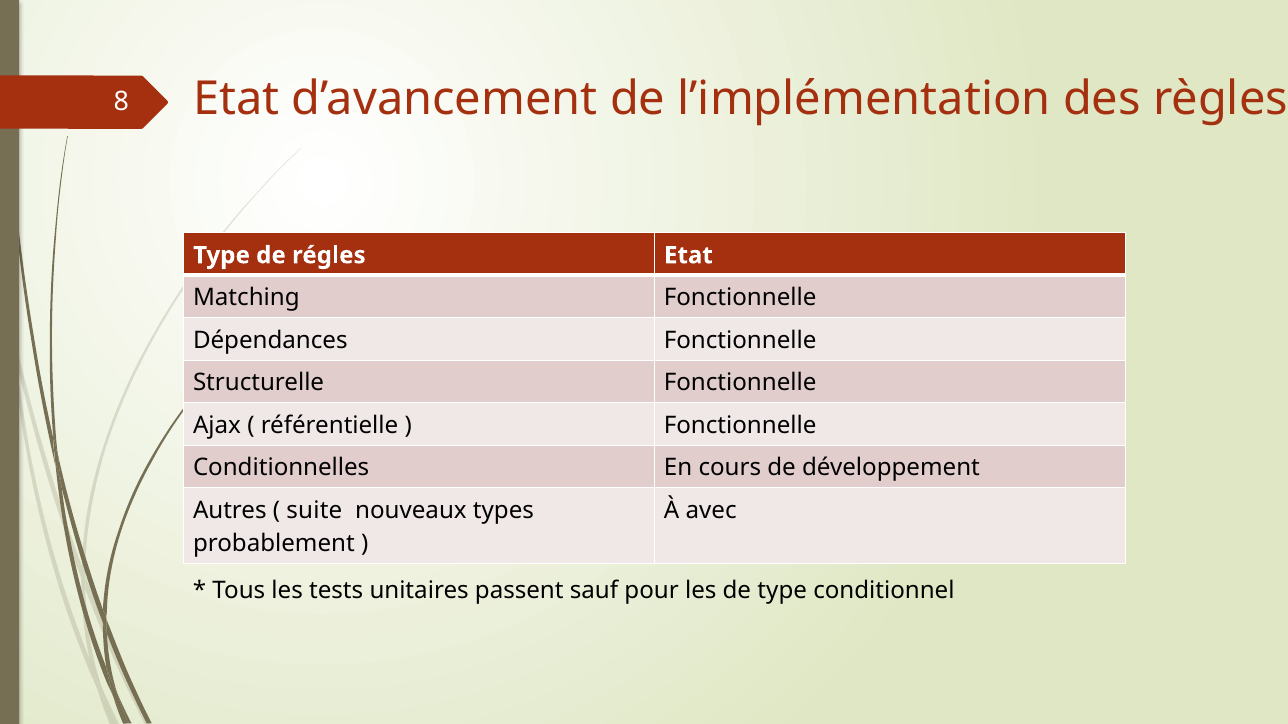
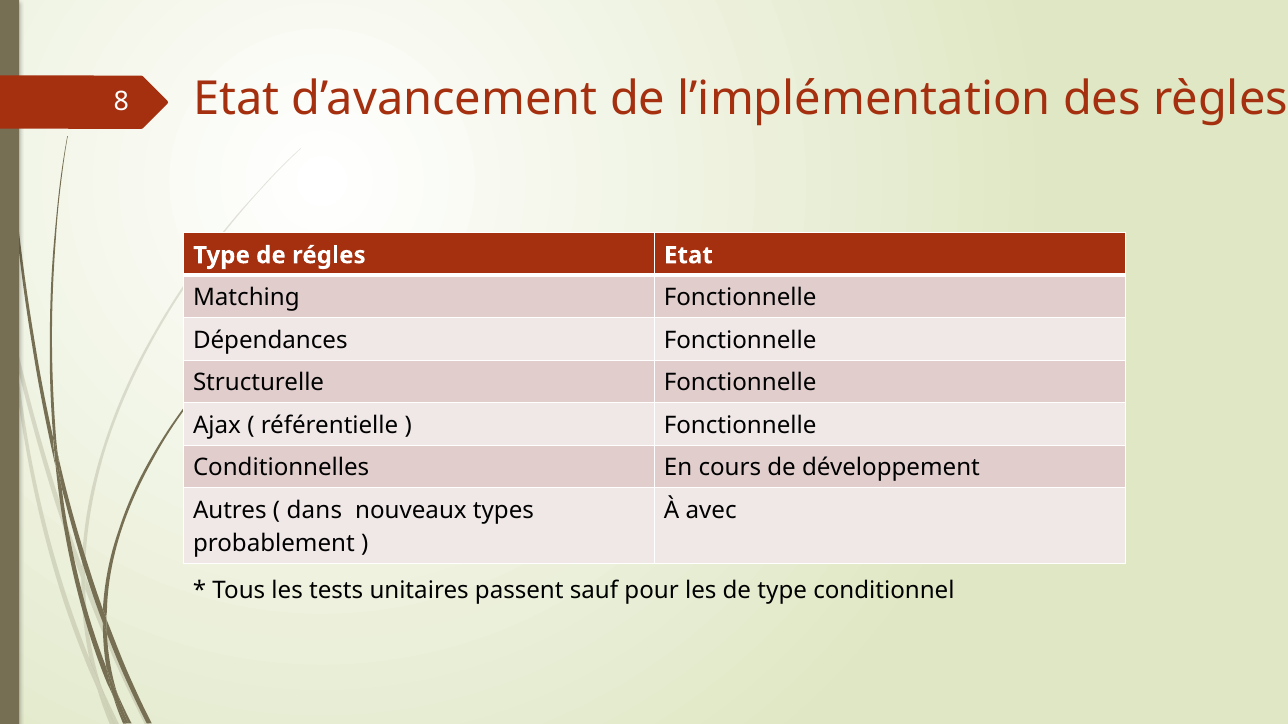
suite: suite -> dans (314, 511)
